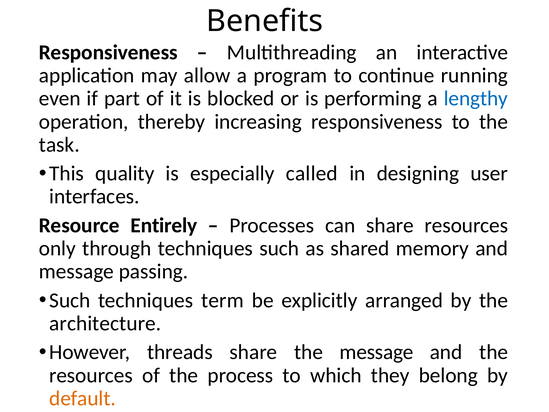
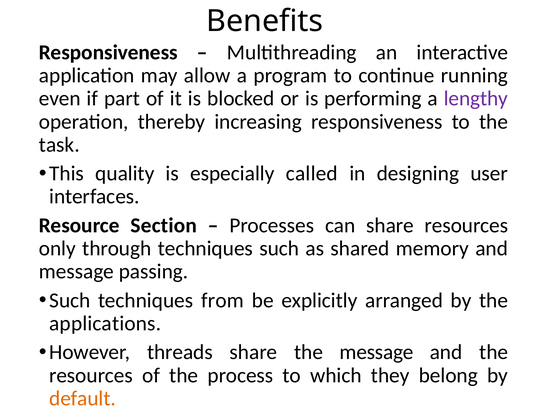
lengthy colour: blue -> purple (476, 99)
Entirely: Entirely -> Section (164, 225)
term: term -> from (222, 300)
architecture: architecture -> applications (105, 323)
